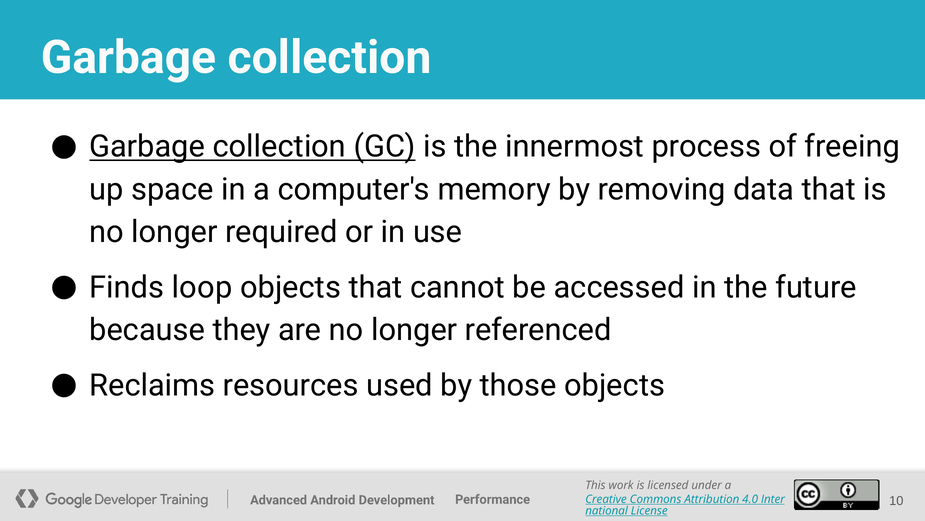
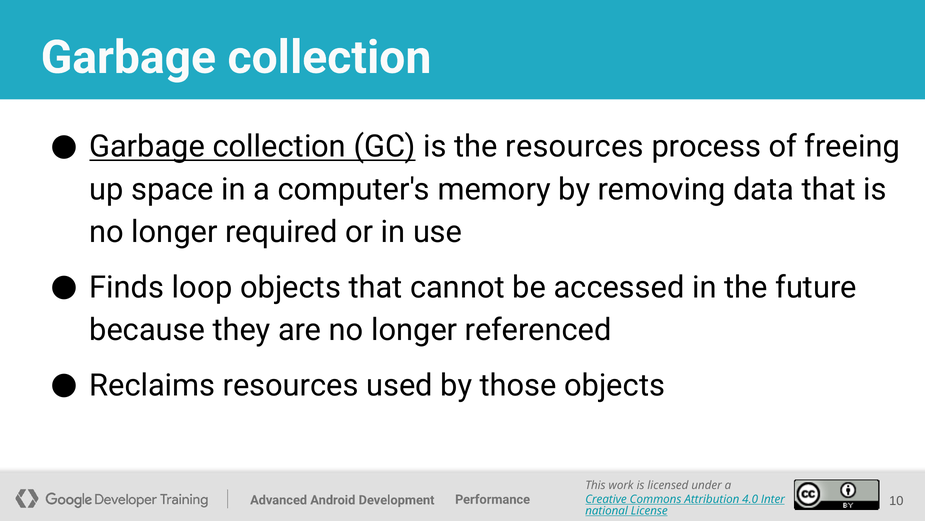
the innermost: innermost -> resources (575, 147)
